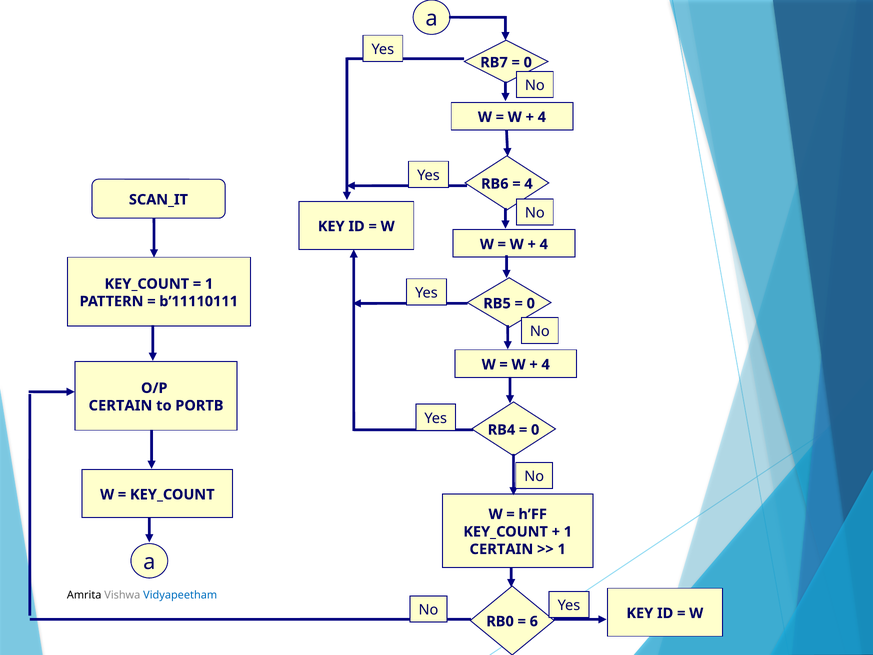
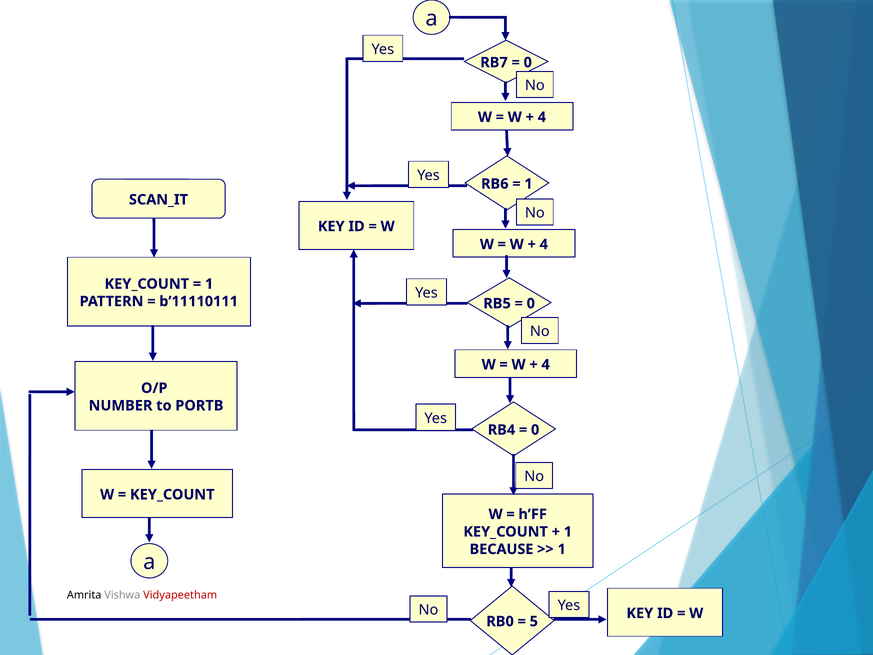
4: 4 -> 1 (529, 184)
CERTAIN: CERTAIN -> NUMBER (121, 405)
CERTAIN: CERTAIN -> BECAUSE (501, 549)
Vidyapeetham colour: blue -> red (180, 595)
6: 6 -> 5 (534, 621)
